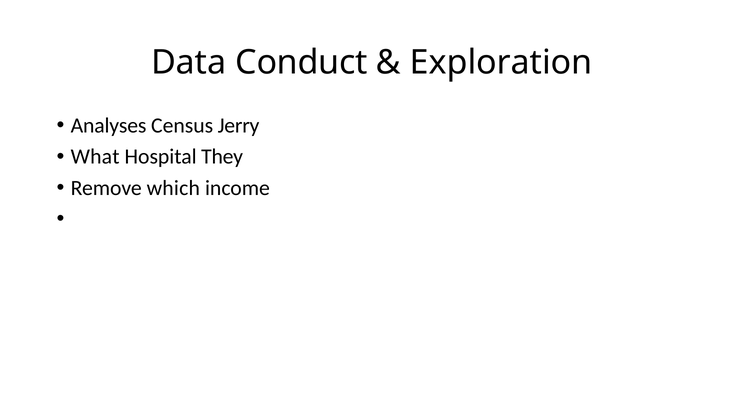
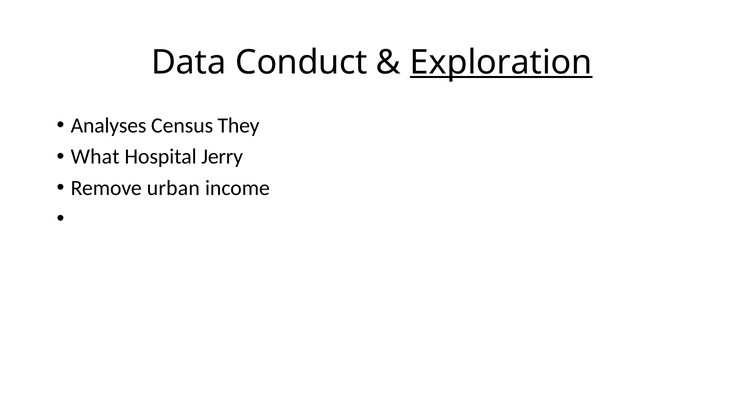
Exploration underline: none -> present (501, 62)
Jerry: Jerry -> They (239, 126)
They: They -> Jerry (222, 157)
which: which -> urban (173, 188)
